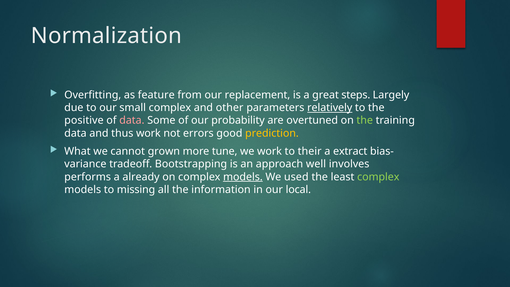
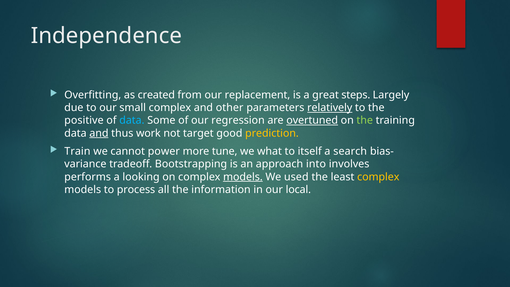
Normalization: Normalization -> Independence (106, 36)
feature: feature -> created (156, 95)
data colour: pink -> light blue (132, 120)
probability: probability -> regression (238, 120)
overtuned underline: none -> present (312, 120)
and underline: none -> present (99, 133)
errors: errors -> target (198, 133)
What: What -> Train (77, 151)
grown: grown -> power (164, 151)
we work: work -> what (269, 151)
their: their -> itself (310, 151)
extract: extract -> search (350, 151)
well: well -> into (316, 164)
already: already -> looking (141, 177)
complex colour: light green -> yellow (378, 177)
missing: missing -> process (136, 190)
